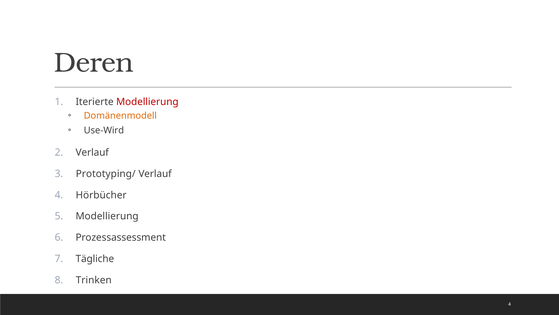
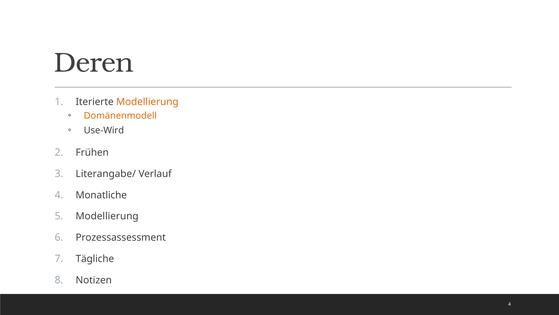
Modellierung colour: red -> orange (147, 102)
Verlauf: Verlauf -> Frühen (92, 152)
Prototyping/: Prototyping/ -> Literangabe/ (106, 173)
Hörbücher: Hörbücher -> Monatliche (101, 195)
Trinken: Trinken -> Notizen (94, 280)
